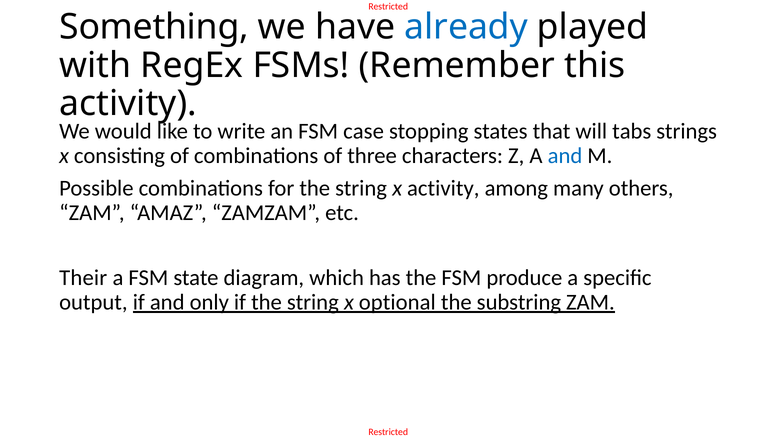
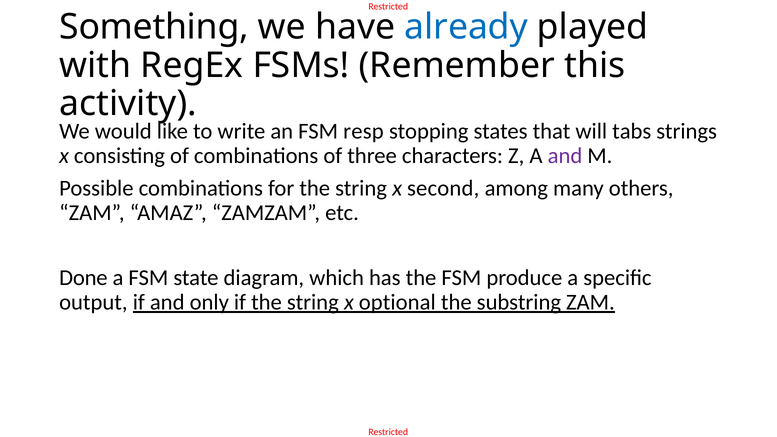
case: case -> resp (363, 131)
and colour: blue -> purple (565, 156)
x activity: activity -> second (443, 188)
Their: Their -> Done (83, 278)
